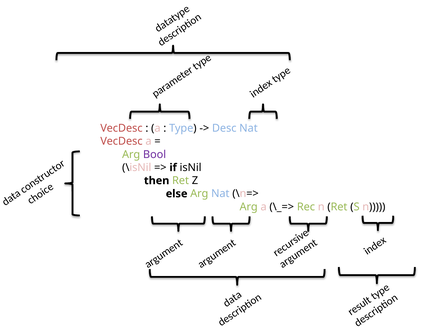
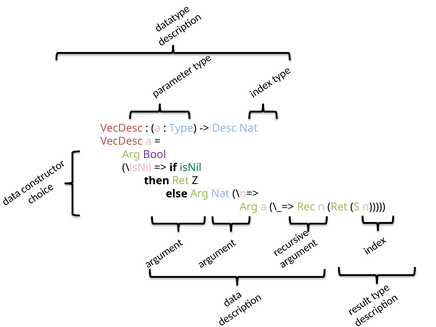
isNil colour: black -> green (191, 168)
